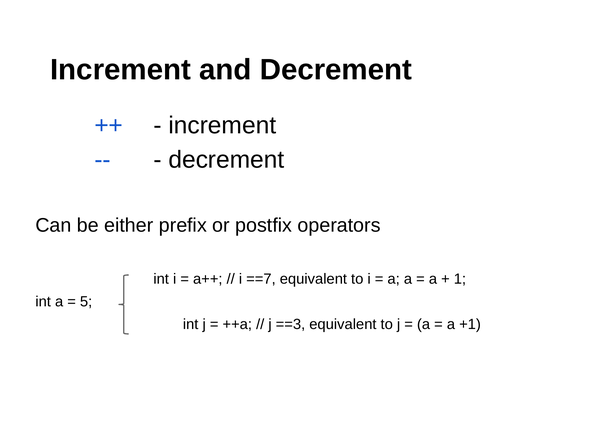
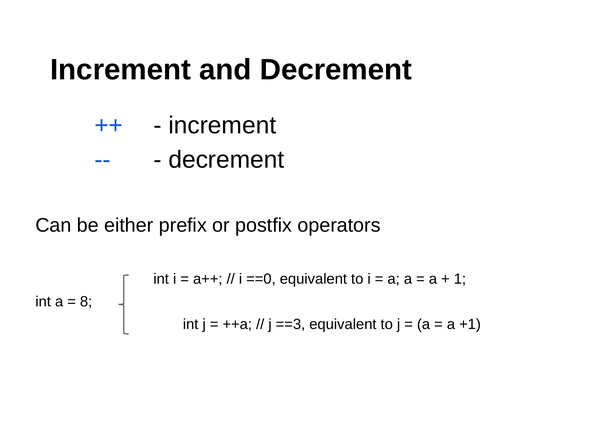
==7: ==7 -> ==0 (261, 279)
5: 5 -> 8 (86, 302)
